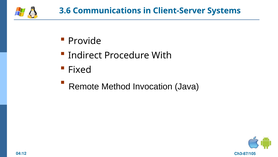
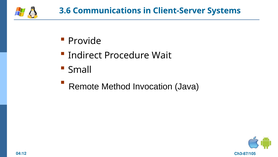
With: With -> Wait (162, 55)
Fixed: Fixed -> Small (80, 70)
